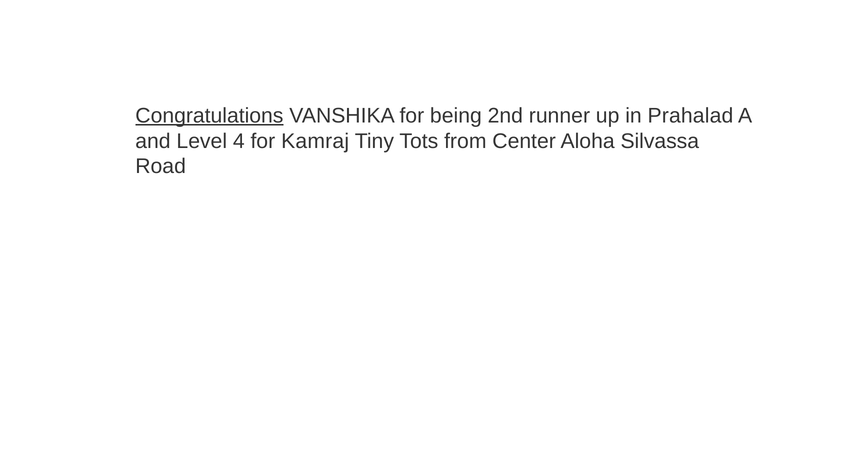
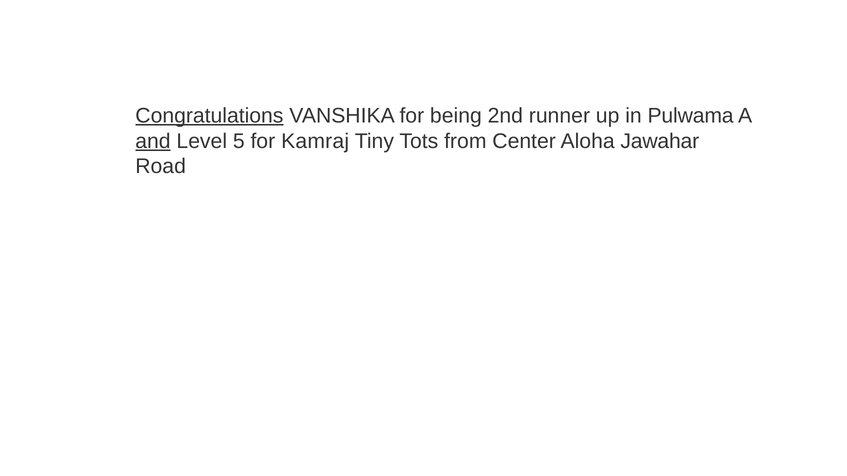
Prahalad: Prahalad -> Pulwama (691, 116)
and underline: none -> present (153, 141)
4: 4 -> 5 (239, 141)
Silvassa: Silvassa -> Jawahar (660, 141)
